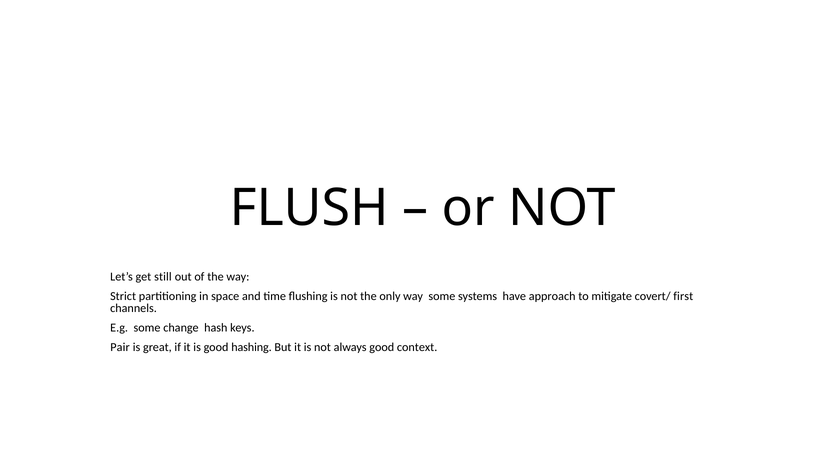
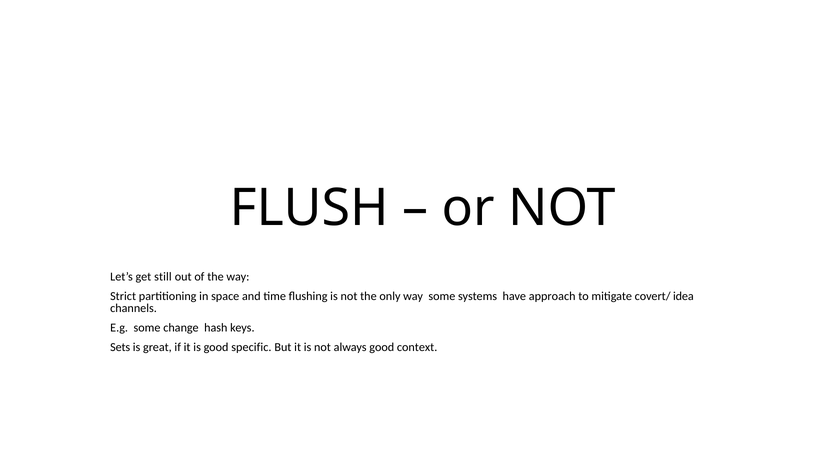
first: first -> idea (683, 296)
Pair: Pair -> Sets (120, 347)
hashing: hashing -> specific (251, 347)
